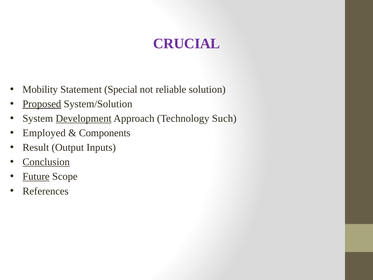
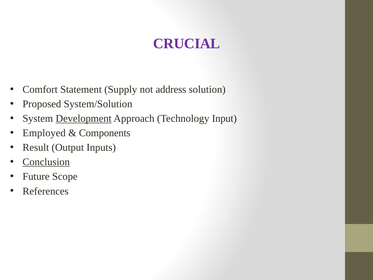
Mobility: Mobility -> Comfort (40, 89)
Special: Special -> Supply (121, 89)
reliable: reliable -> address (171, 89)
Proposed underline: present -> none (42, 104)
Such: Such -> Input (224, 118)
Future underline: present -> none (36, 176)
